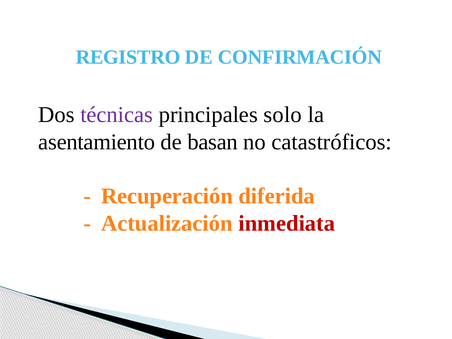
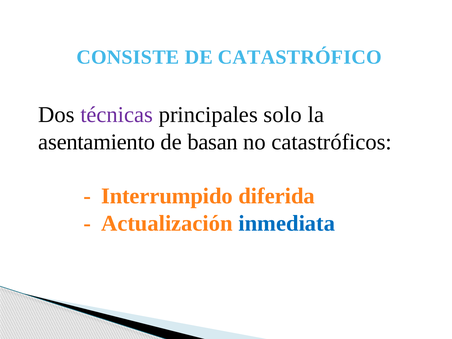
REGISTRO: REGISTRO -> CONSISTE (128, 57)
CONFIRMACIÓN: CONFIRMACIÓN -> CATASTRÓFICO (300, 57)
Recuperación: Recuperación -> Interrumpido (167, 196)
inmediata colour: red -> blue (287, 223)
